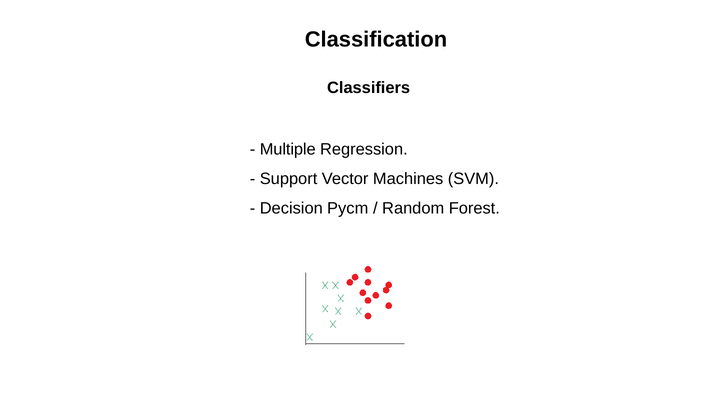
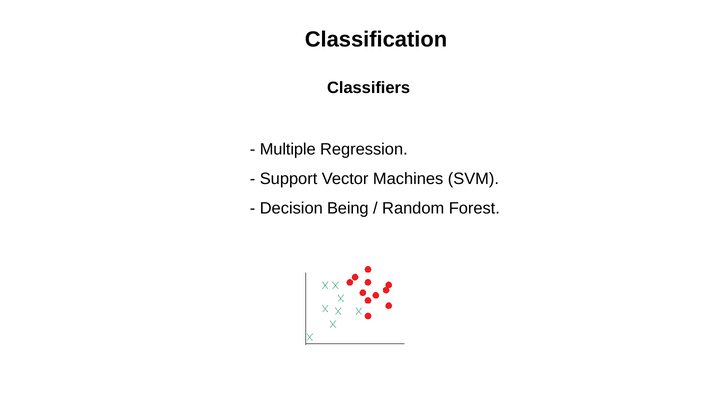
Pycm: Pycm -> Being (348, 208)
